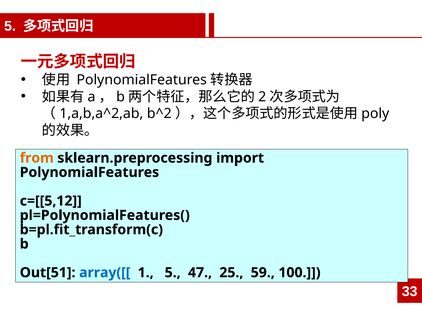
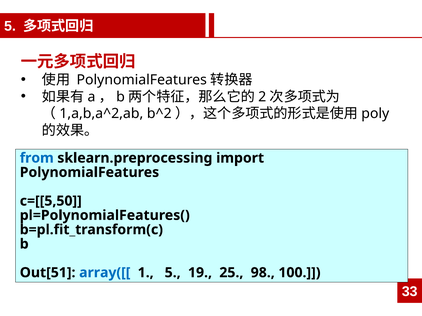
from colour: orange -> blue (37, 158)
c=[[5,12: c=[[5,12 -> c=[[5,50 (51, 201)
47: 47 -> 19 (200, 273)
59: 59 -> 98 (263, 273)
